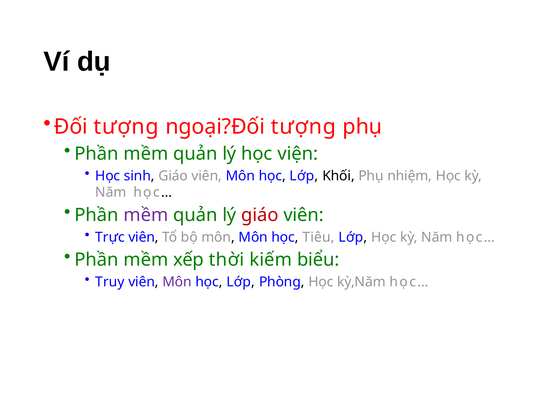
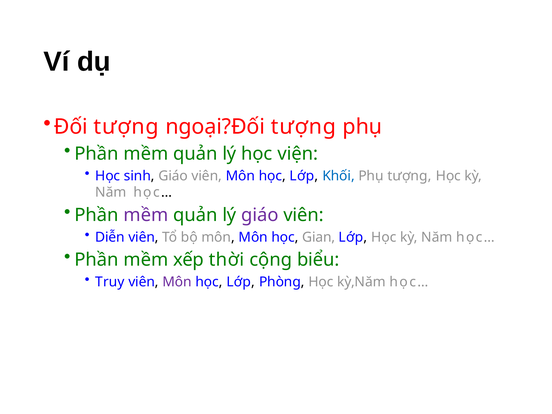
Khối colour: black -> blue (339, 176)
nhiệm: nhiệm -> tượng (410, 176)
giáo colour: red -> purple (260, 215)
Trực: Trực -> Diễn (110, 237)
Tiêu: Tiêu -> Gian (319, 237)
kiếm: kiếm -> cộng (271, 260)
